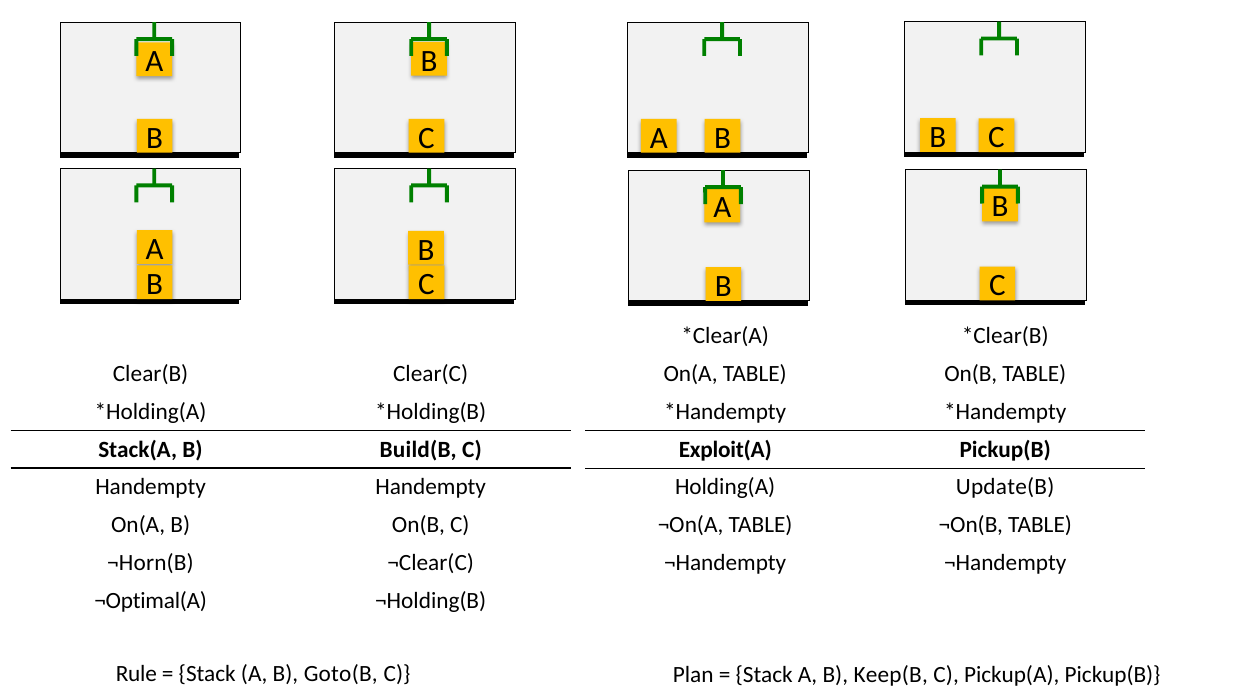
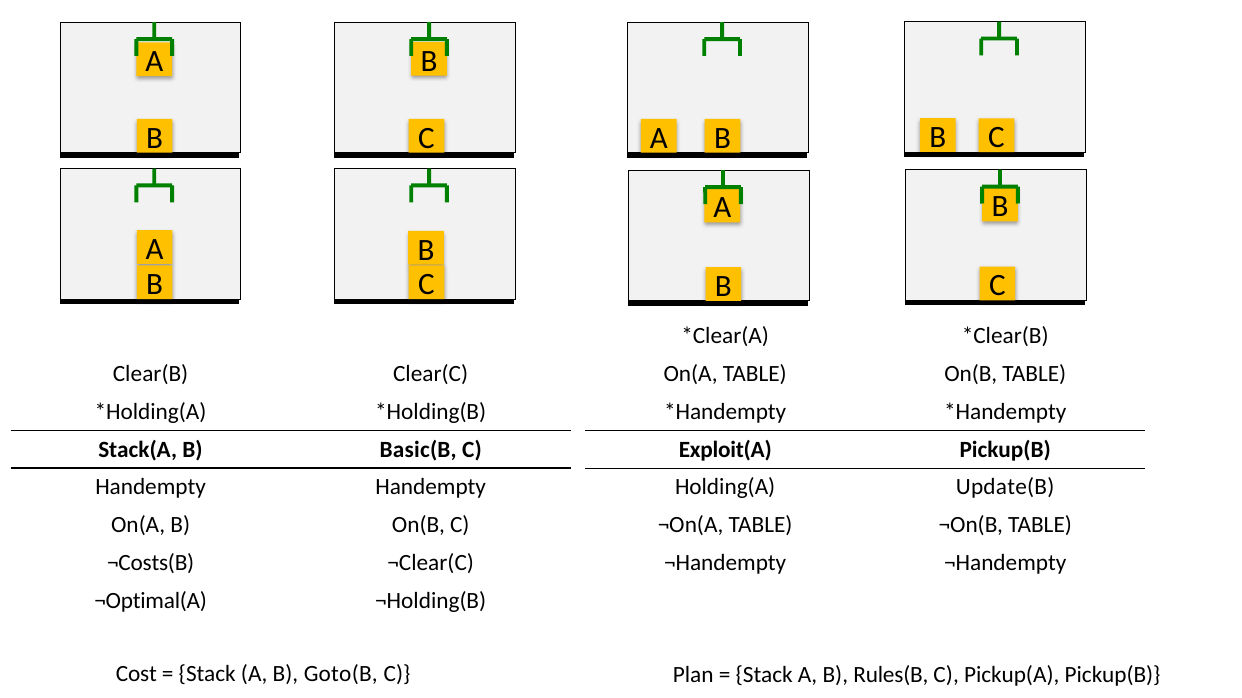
Build(B: Build(B -> Basic(B (418, 450)
¬Horn(B: ¬Horn(B -> ¬Costs(B (151, 563)
Rule: Rule -> Cost (136, 675)
Keep(B: Keep(B -> Rules(B (891, 675)
